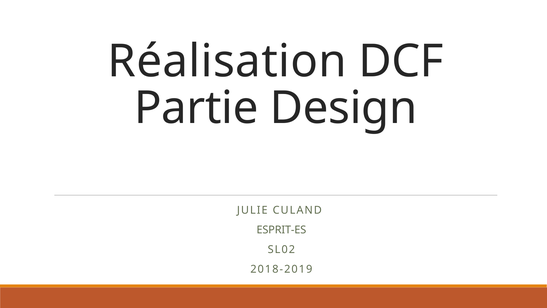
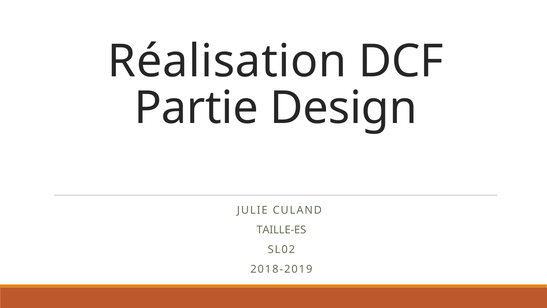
ESPRIT-ES: ESPRIT-ES -> TAILLE-ES (281, 230)
